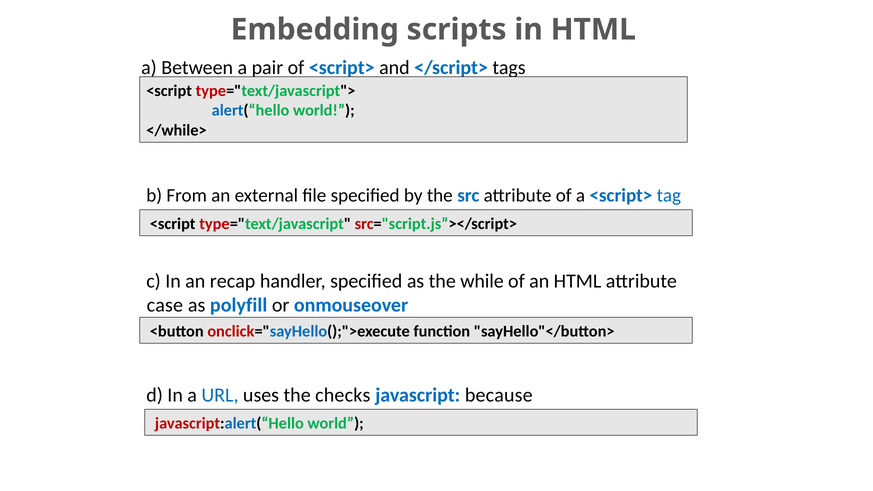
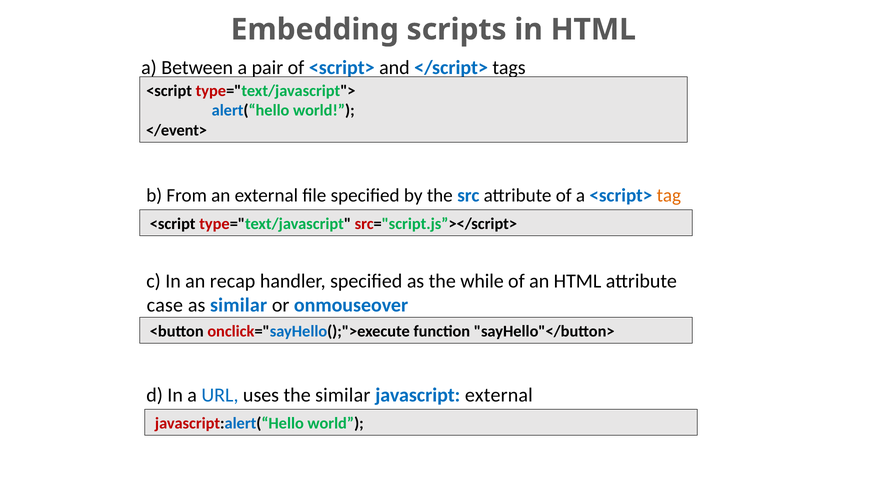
</while>: </while> -> </event> (177, 130)
tag colour: blue -> orange (669, 196)
as polyfill: polyfill -> similar (239, 305)
the checks: checks -> similar (343, 395)
javascript because: because -> external (499, 395)
